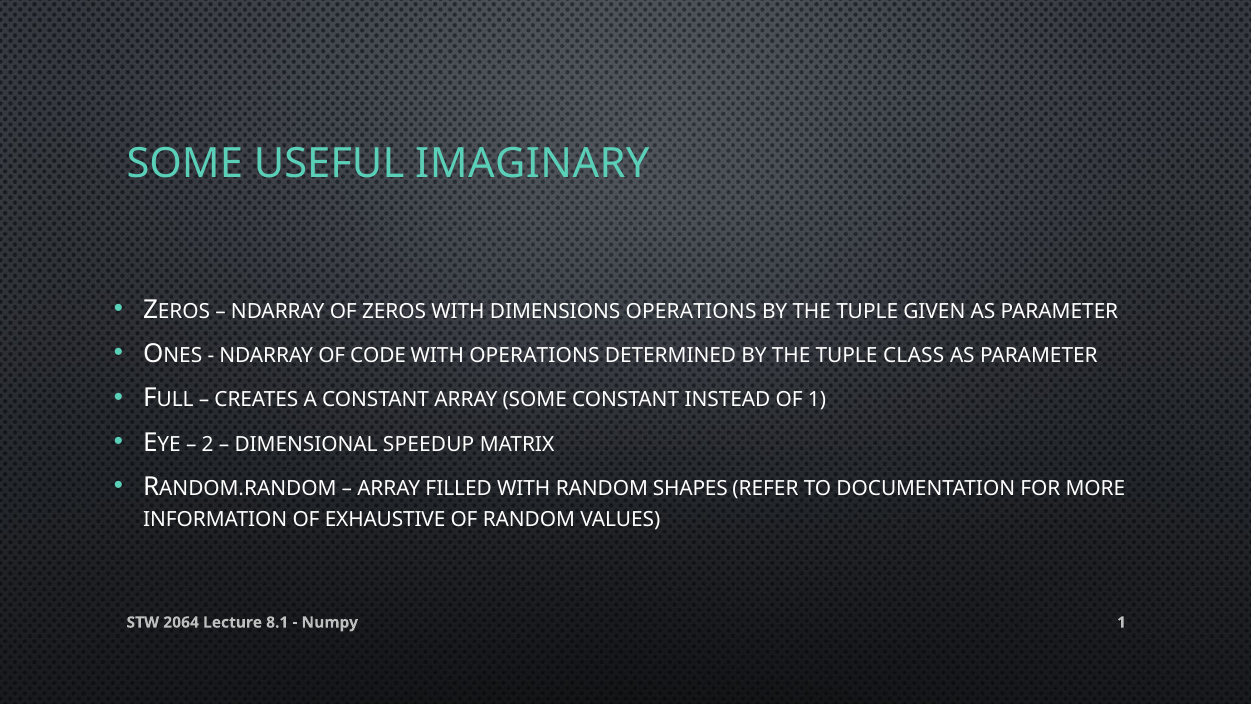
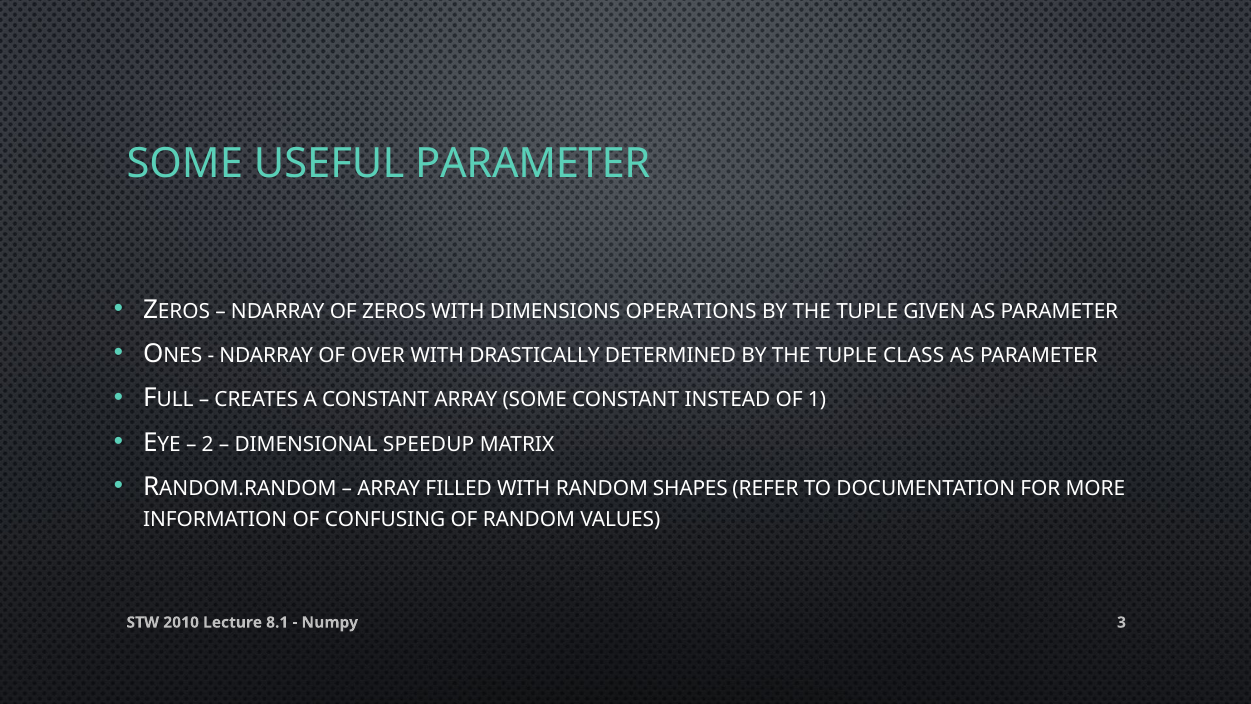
USEFUL IMAGINARY: IMAGINARY -> PARAMETER (533, 163)
CODE: CODE -> OVER (378, 355)
WITH OPERATIONS: OPERATIONS -> DRASTICALLY (535, 355)
EXHAUSTIVE: EXHAUSTIVE -> CONFUSING (385, 520)
2064: 2064 -> 2010 (181, 622)
Numpy 1: 1 -> 3 (1122, 622)
